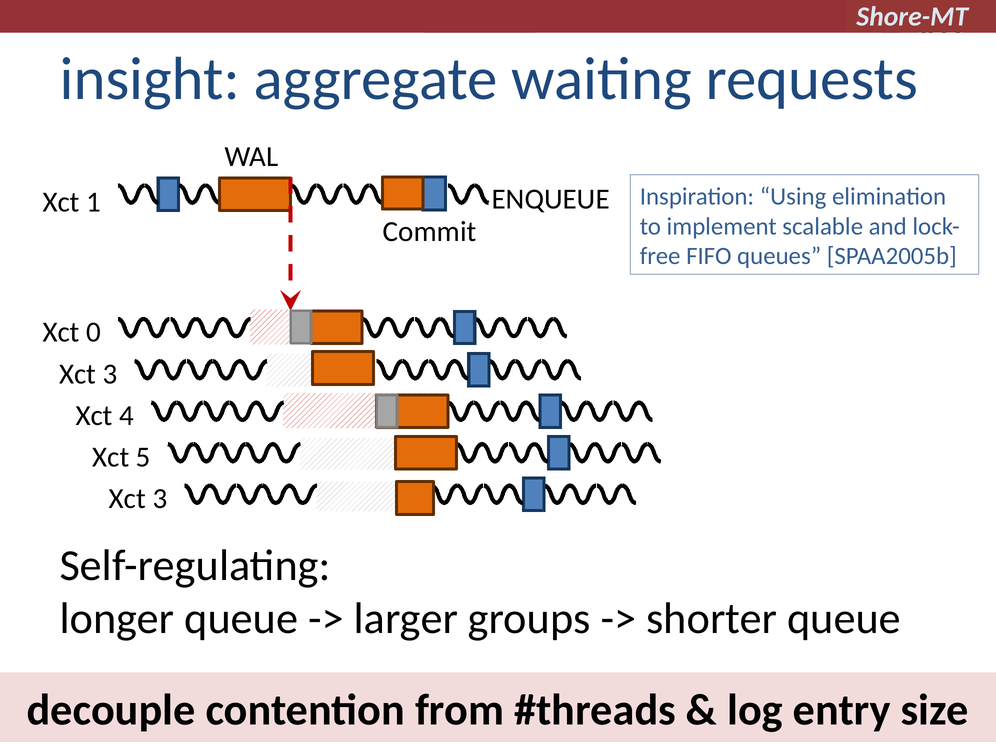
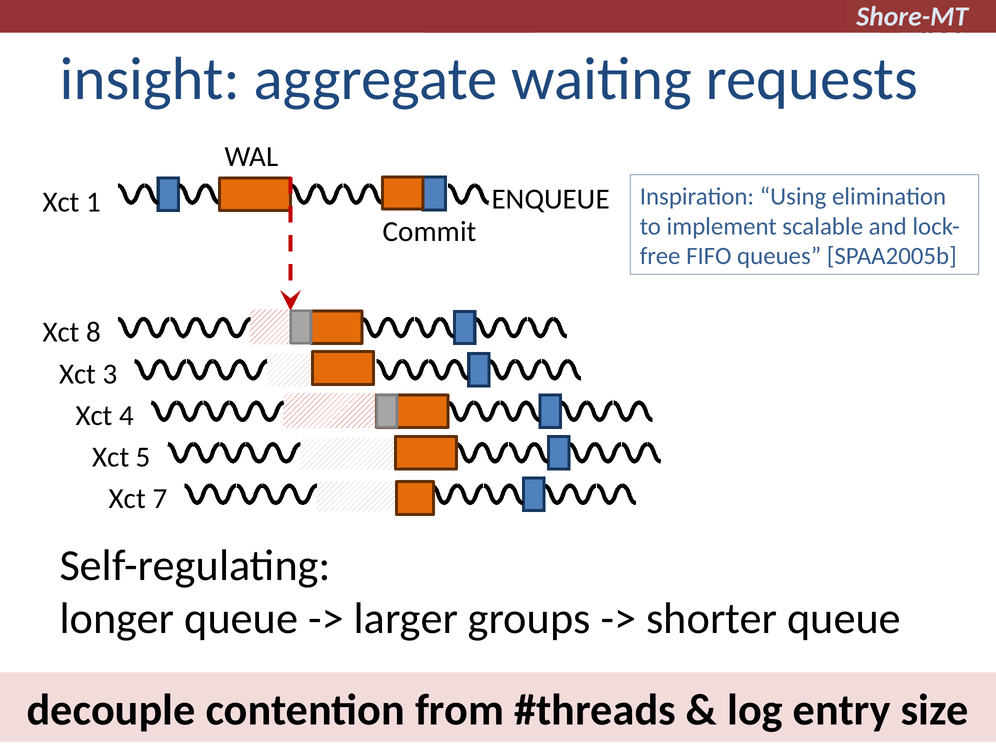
0: 0 -> 8 (93, 332)
3: 3 -> 7 (160, 499)
